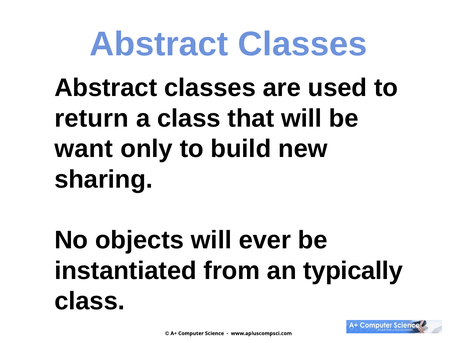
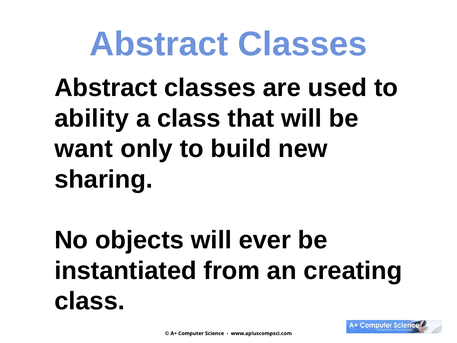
return: return -> ability (92, 118)
typically: typically -> creating (353, 271)
